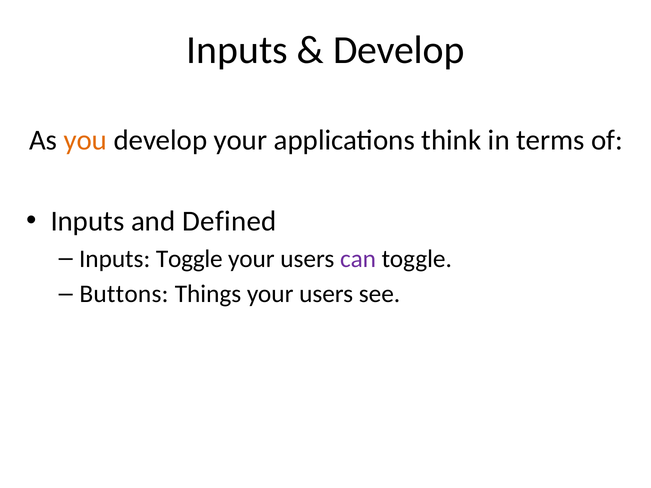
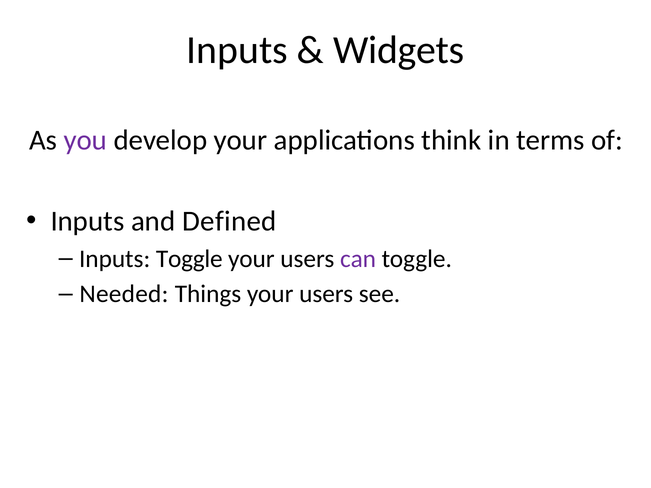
Develop: Develop -> Widgets (399, 50)
you colour: orange -> purple (85, 140)
Buttons: Buttons -> Needed (124, 294)
